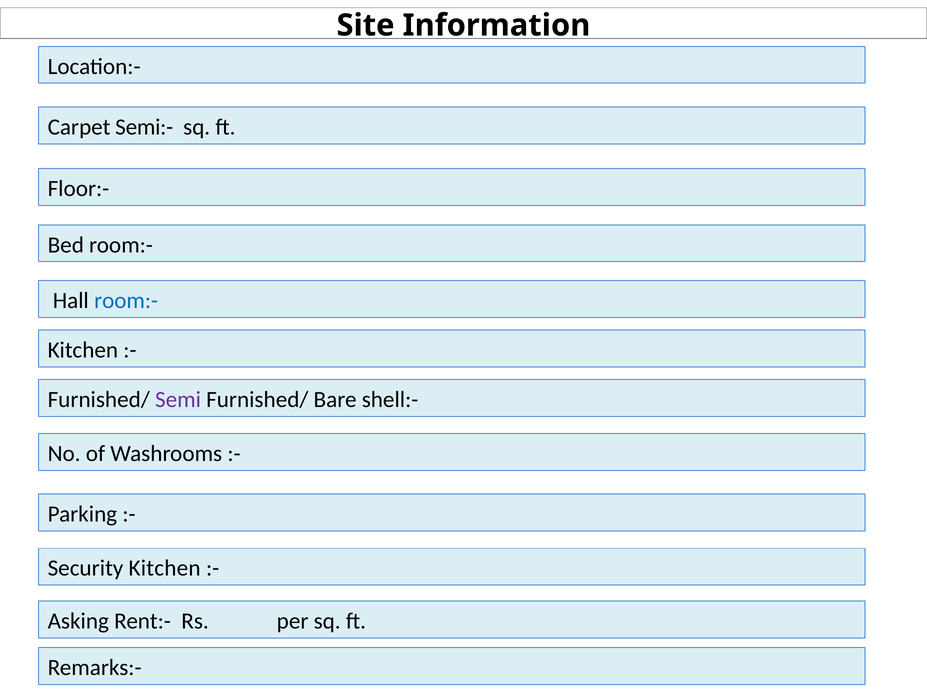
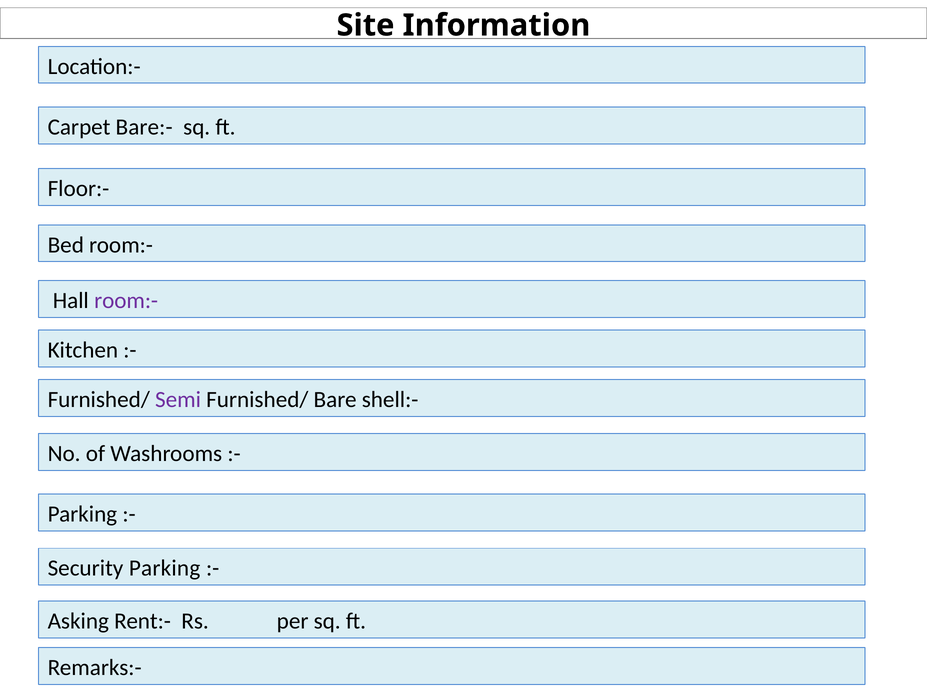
Semi:-: Semi:- -> Bare:- (144, 127)
room:- colour: blue -> purple (126, 301)
Security Kitchen: Kitchen -> Parking (165, 569)
